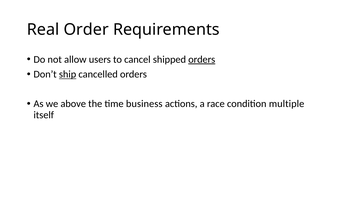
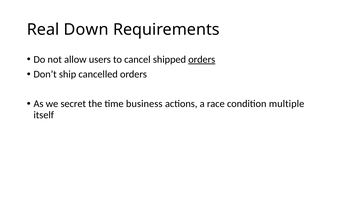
Order: Order -> Down (86, 30)
ship underline: present -> none (68, 74)
above: above -> secret (73, 104)
